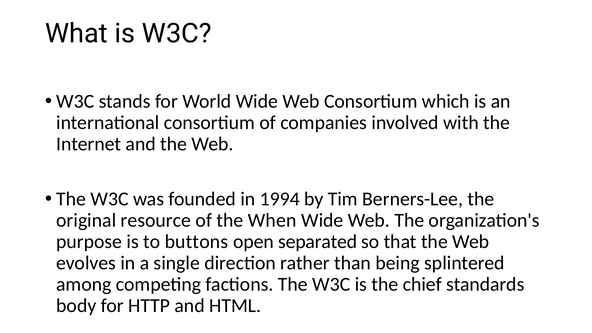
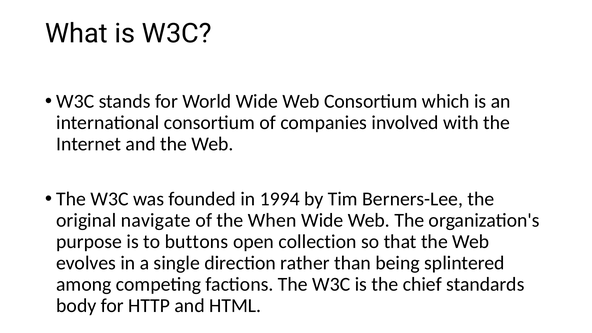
resource: resource -> navigate (156, 220)
separated: separated -> collection (318, 242)
